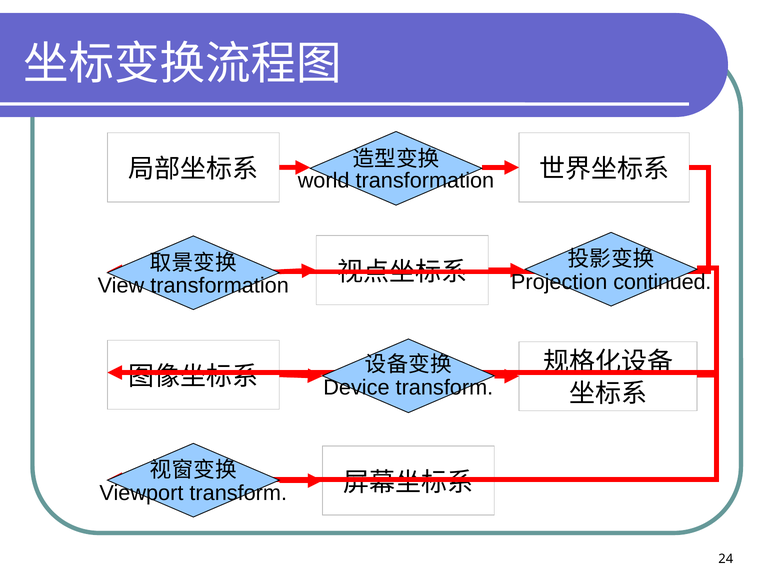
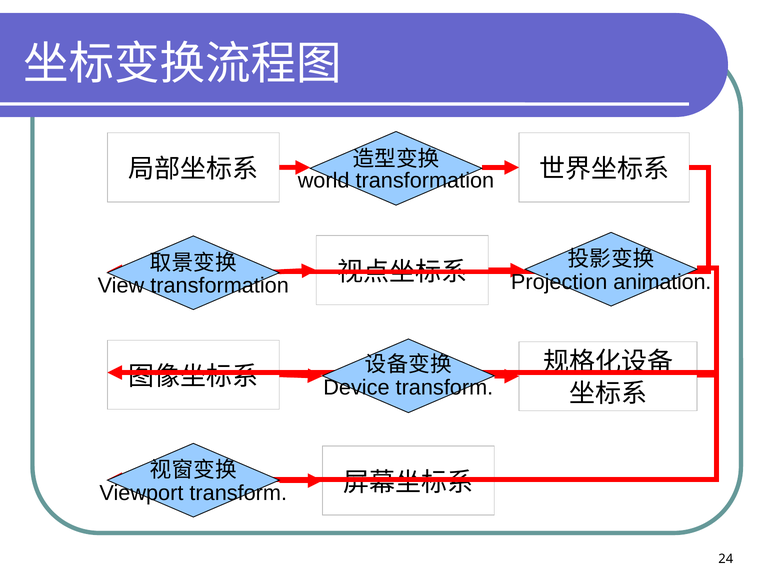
continued: continued -> animation (662, 282)
